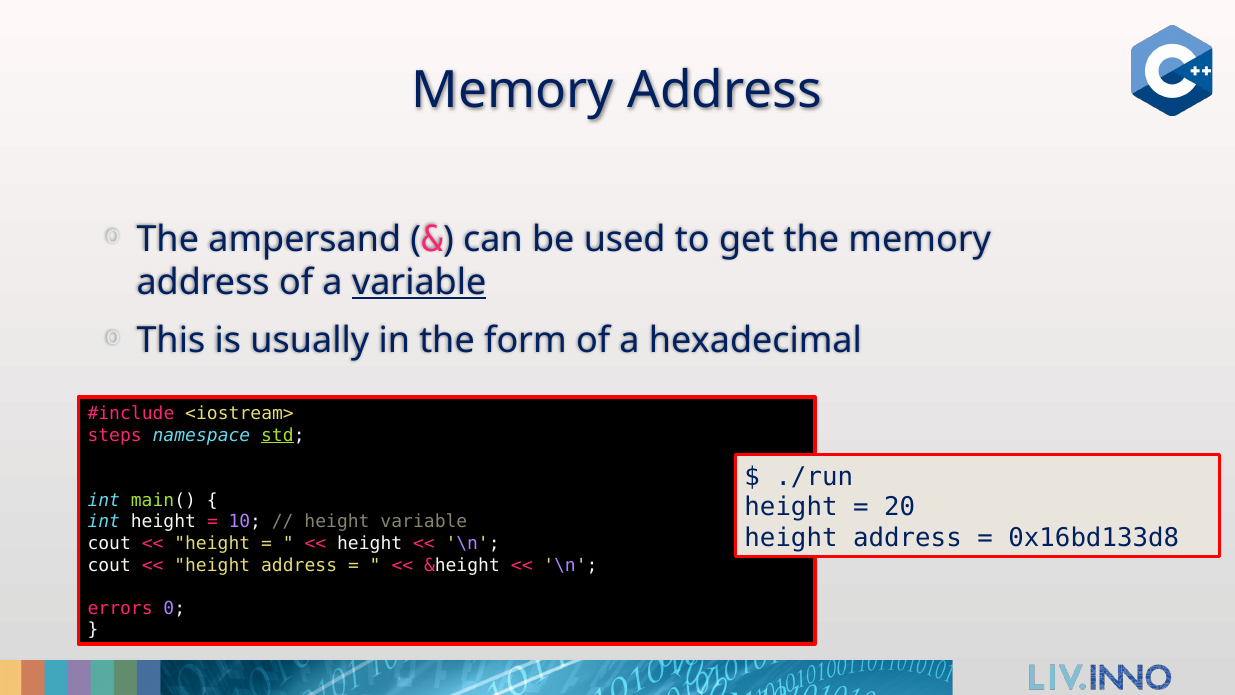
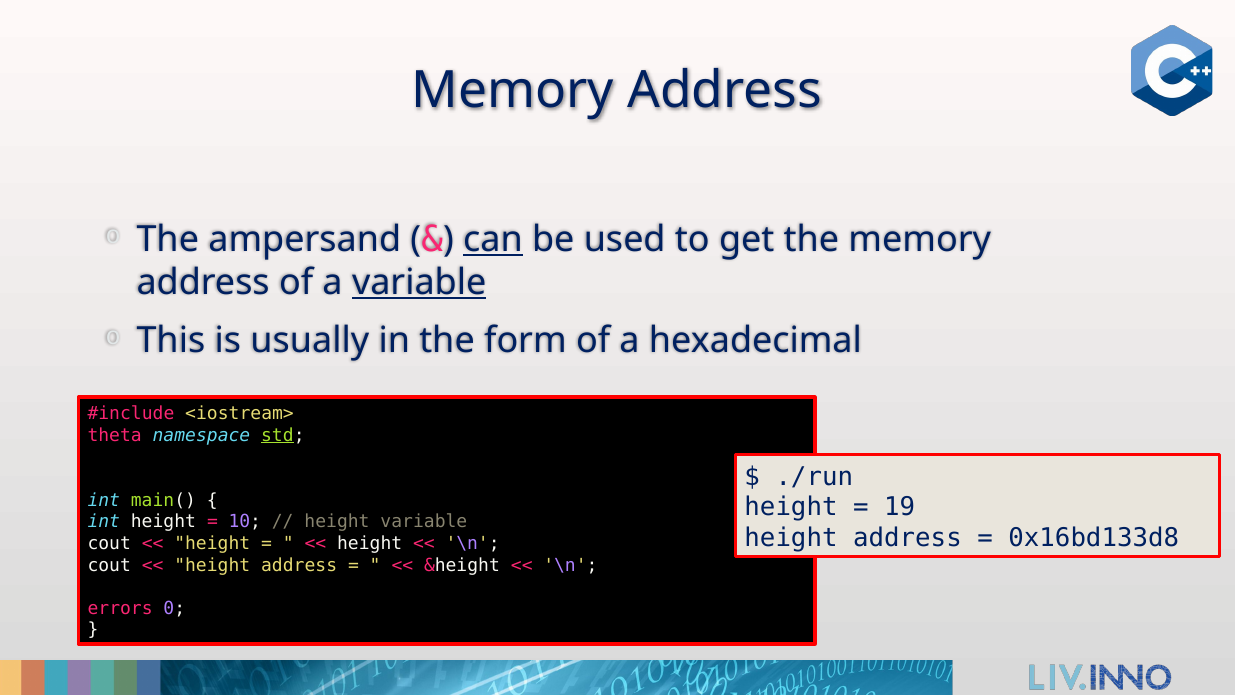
can underline: none -> present (493, 239)
steps: steps -> theta (115, 435)
20: 20 -> 19 (900, 507)
